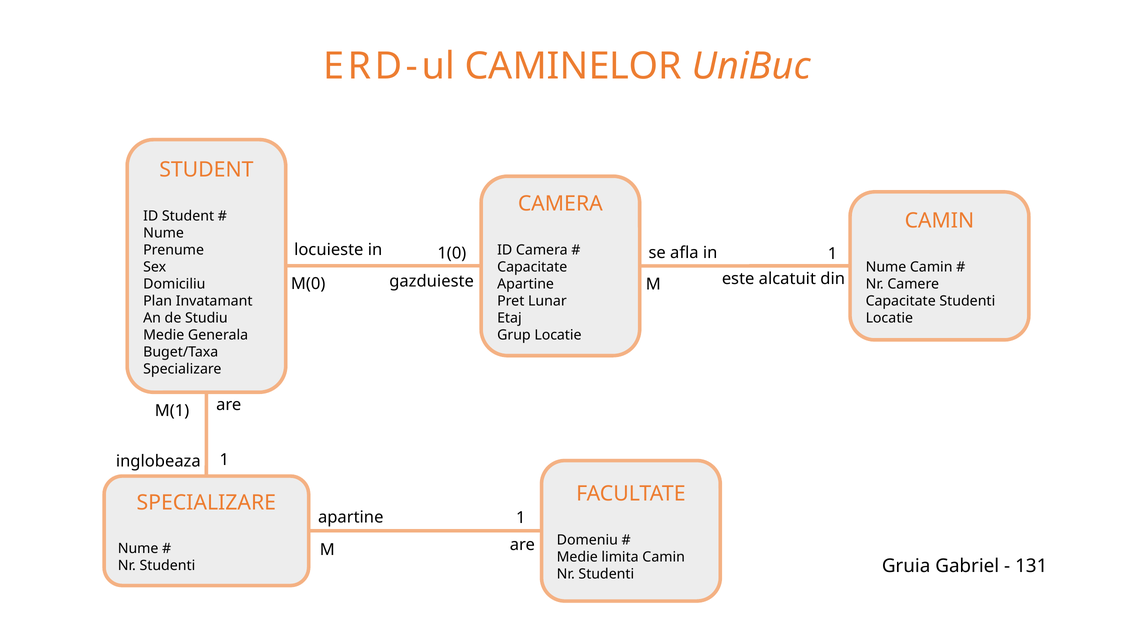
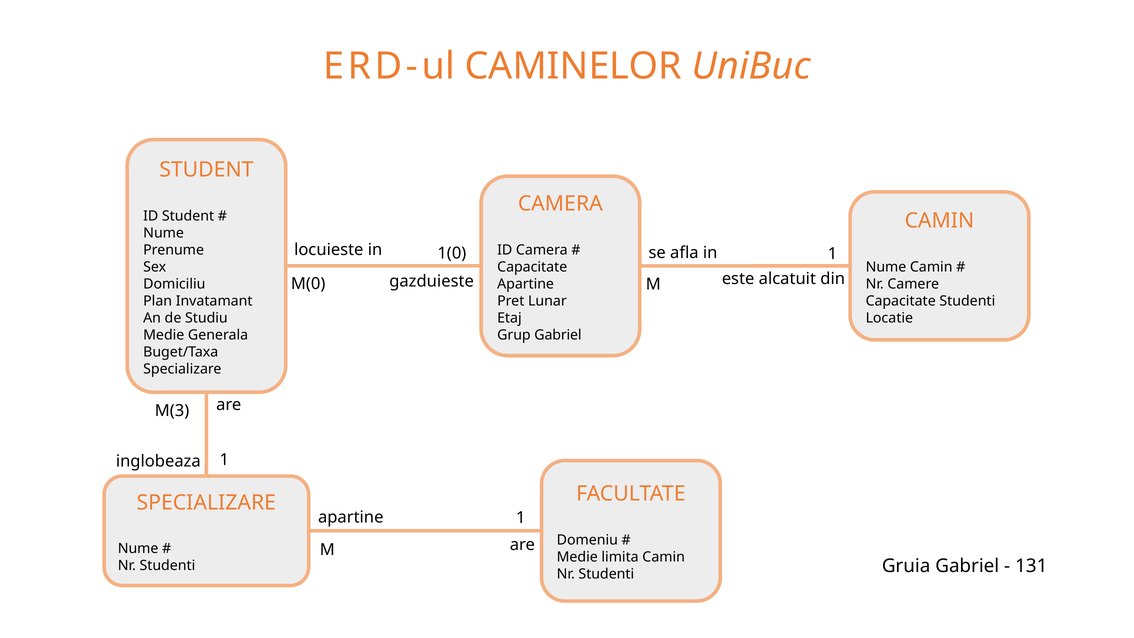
Grup Locatie: Locatie -> Gabriel (558, 335)
M(1: M(1 -> M(3 (172, 411)
